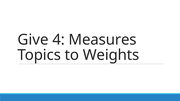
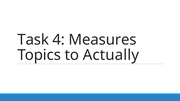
Give: Give -> Task (33, 40)
Weights: Weights -> Actually (111, 55)
